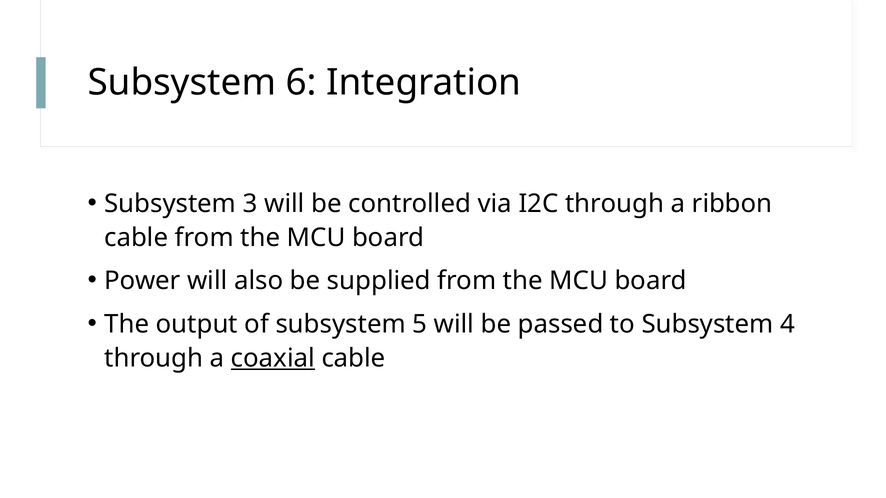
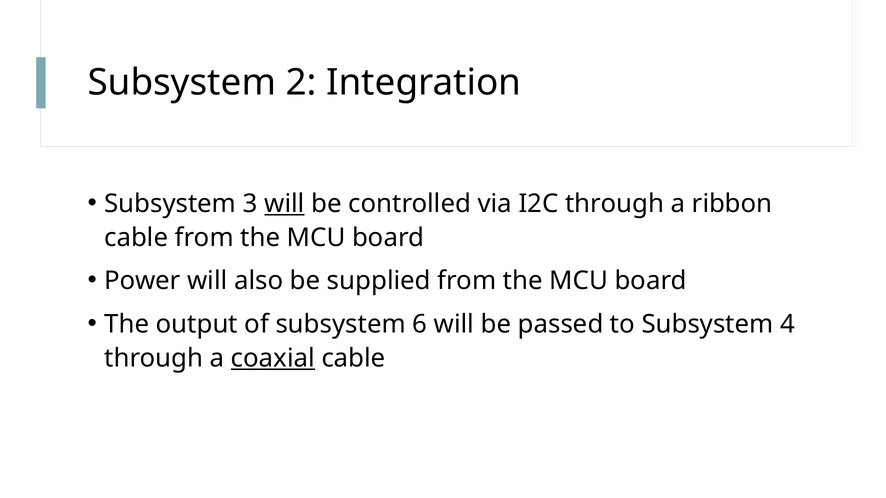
6: 6 -> 2 (301, 82)
will underline: none -> present (284, 204)
5: 5 -> 6 (420, 324)
